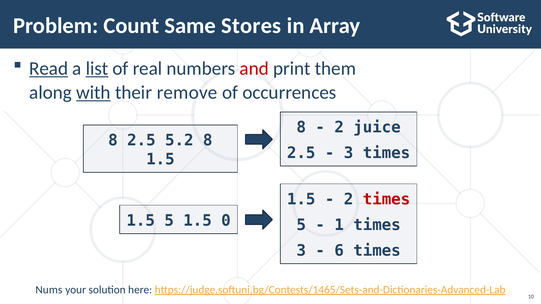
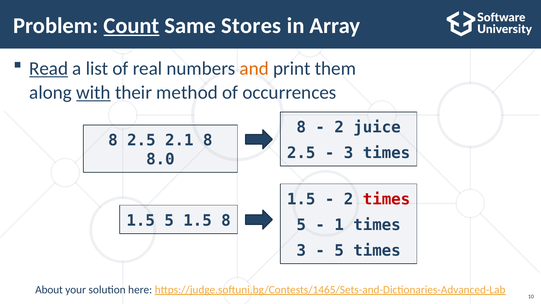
Count underline: none -> present (131, 26)
list underline: present -> none (97, 69)
and colour: red -> orange (254, 69)
remove: remove -> method (187, 93)
5.2: 5.2 -> 2.1 (179, 140)
1.5: 1.5 -> 8.0 (160, 159)
1.5 0: 0 -> 8 (226, 221)
6: 6 -> 5 (339, 251)
Nums: Nums -> About (49, 290)
